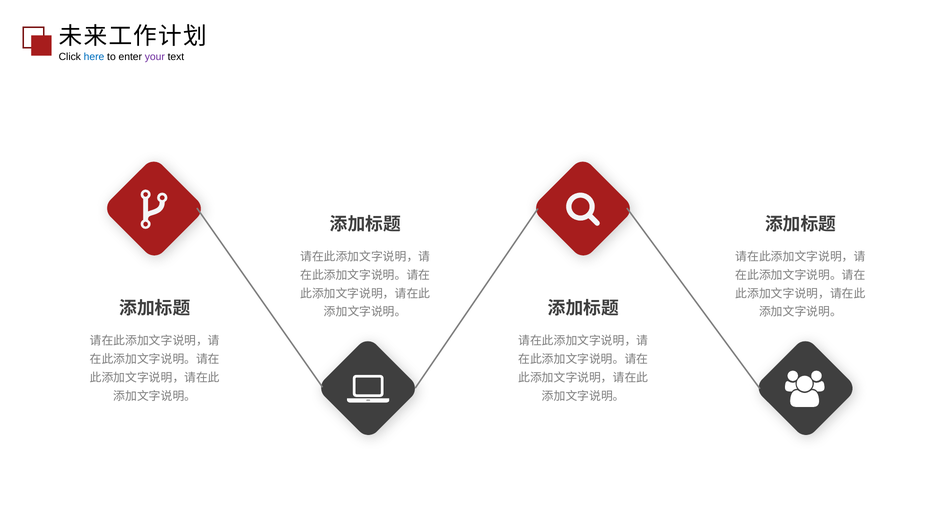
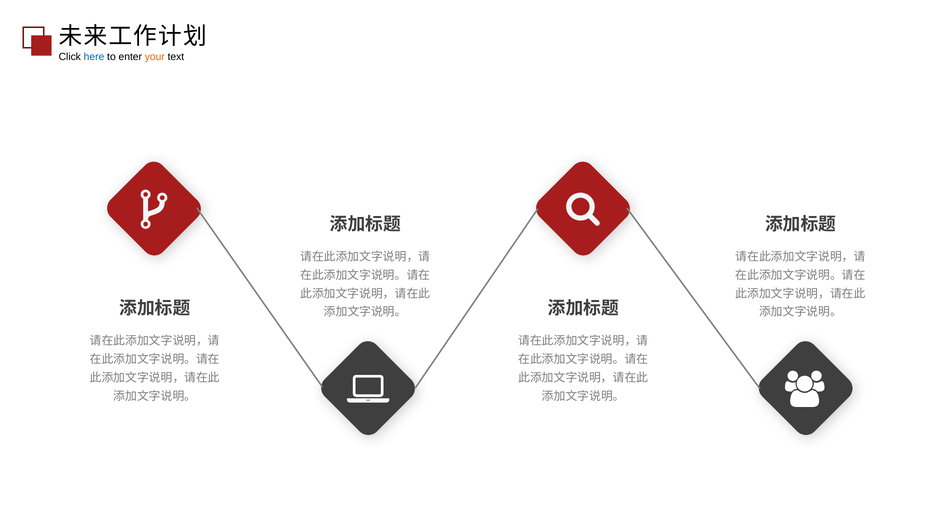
your colour: purple -> orange (155, 57)
